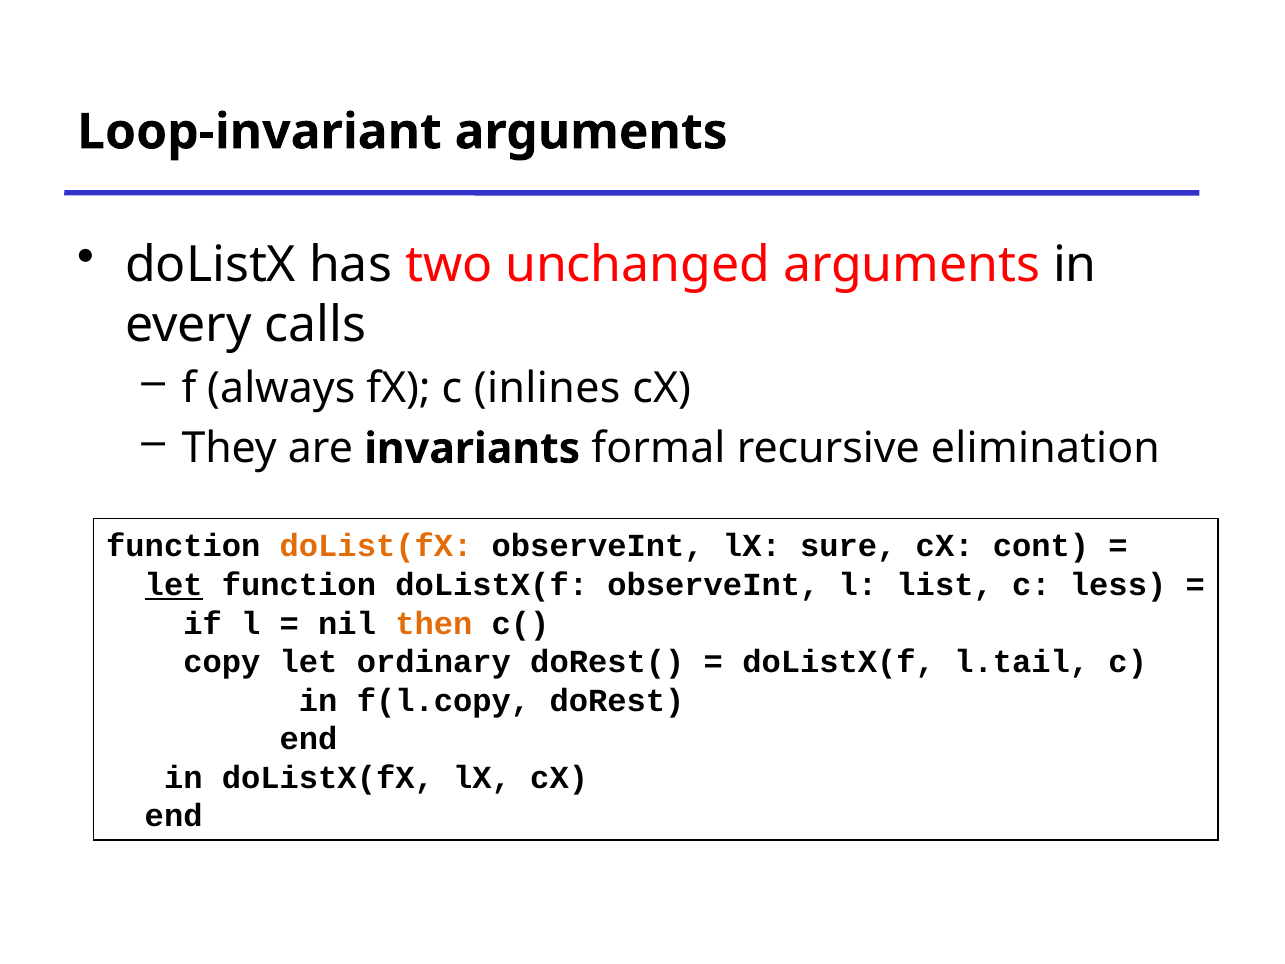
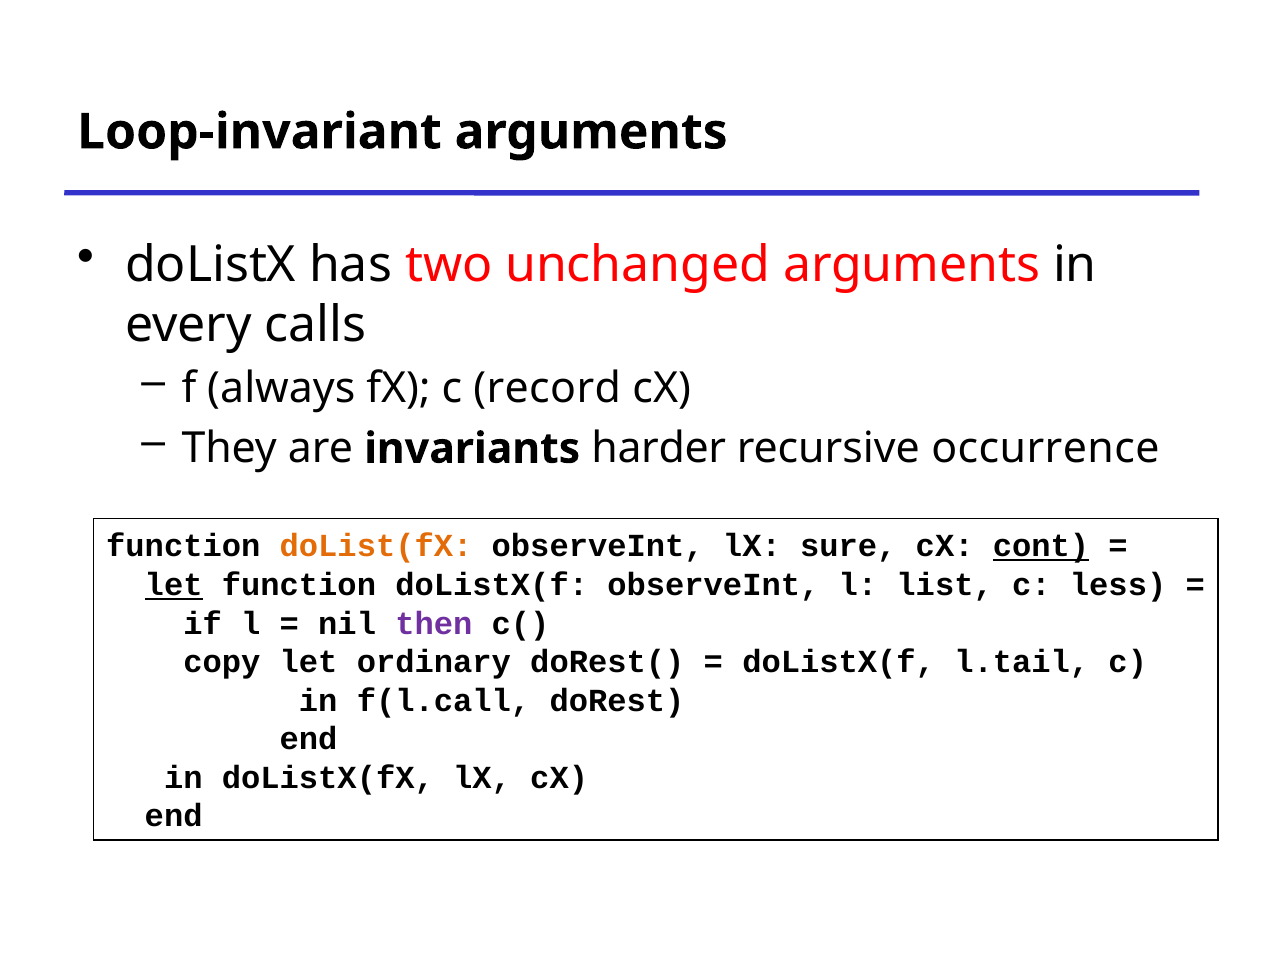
inlines: inlines -> record (547, 389)
formal: formal -> harder (659, 449)
elimination: elimination -> occurrence (1045, 449)
cont underline: none -> present (1041, 546)
then colour: orange -> purple (434, 623)
f(l.copy: f(l.copy -> f(l.call (444, 700)
